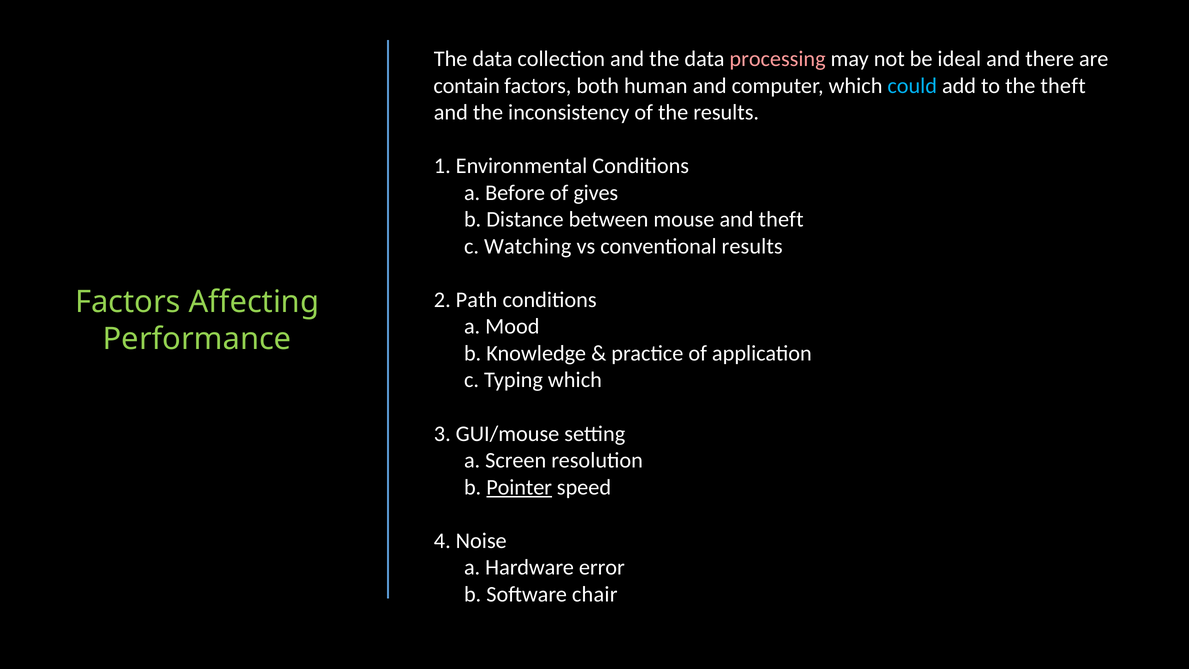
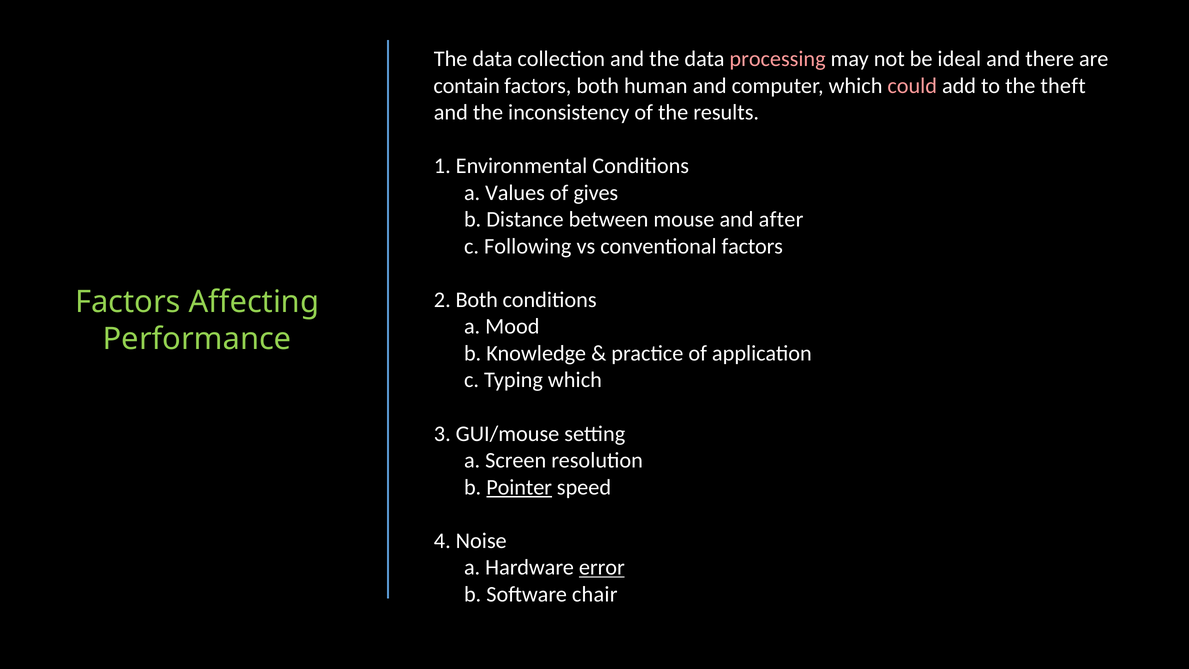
could colour: light blue -> pink (912, 86)
Before: Before -> Values (515, 193)
and theft: theft -> after (781, 220)
Watching: Watching -> Following (528, 246)
conventional results: results -> factors (752, 246)
2 Path: Path -> Both (477, 300)
error underline: none -> present (602, 567)
